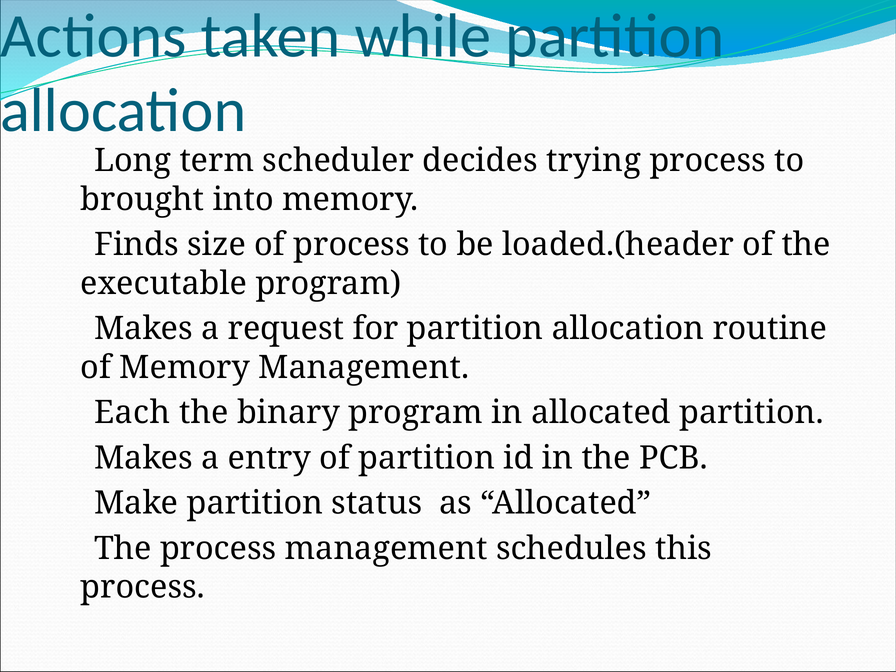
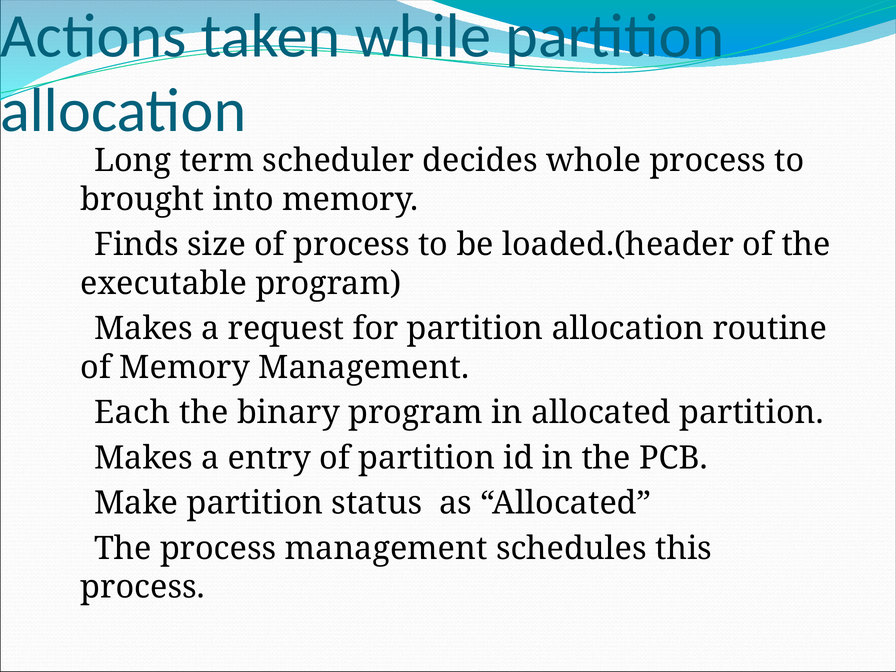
trying: trying -> whole (594, 161)
